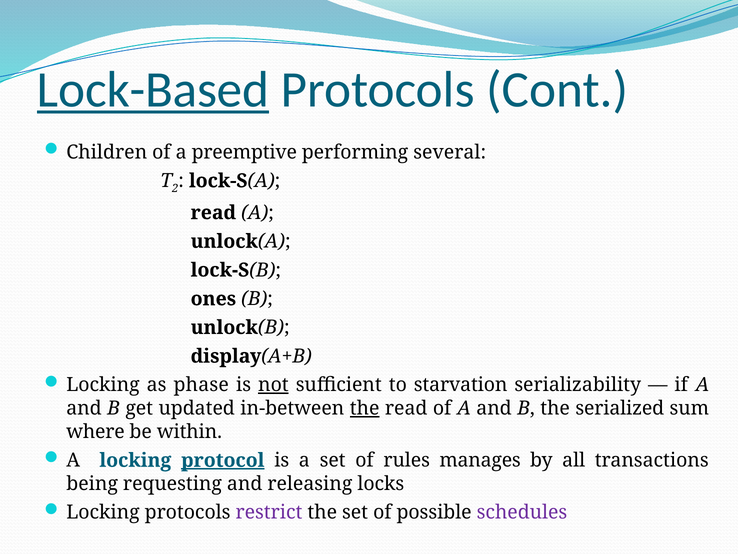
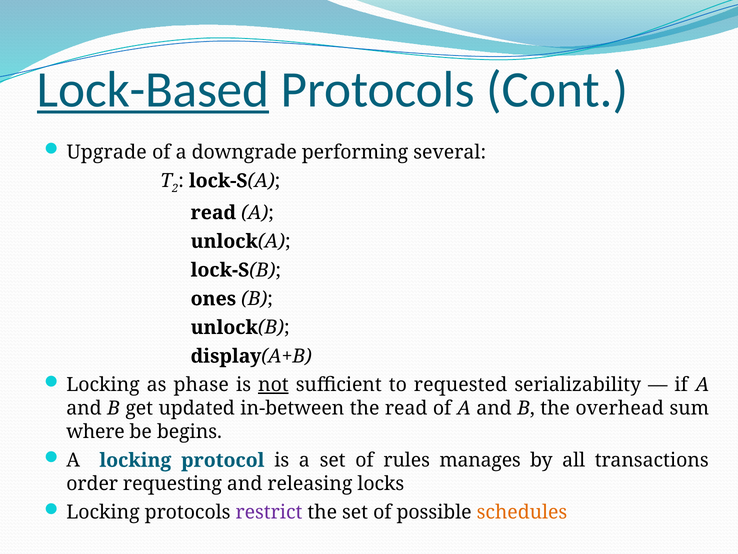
Children: Children -> Upgrade (107, 152)
preemptive: preemptive -> downgrade (244, 152)
starvation: starvation -> requested (461, 385)
the underline: present -> none (365, 408)
serialized: serialized -> overhead (620, 408)
within: within -> begins (189, 431)
protocol underline: present -> none (223, 460)
being: being -> order (92, 483)
schedules colour: purple -> orange (522, 512)
